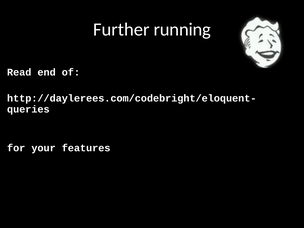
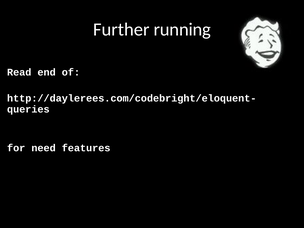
your: your -> need (44, 148)
